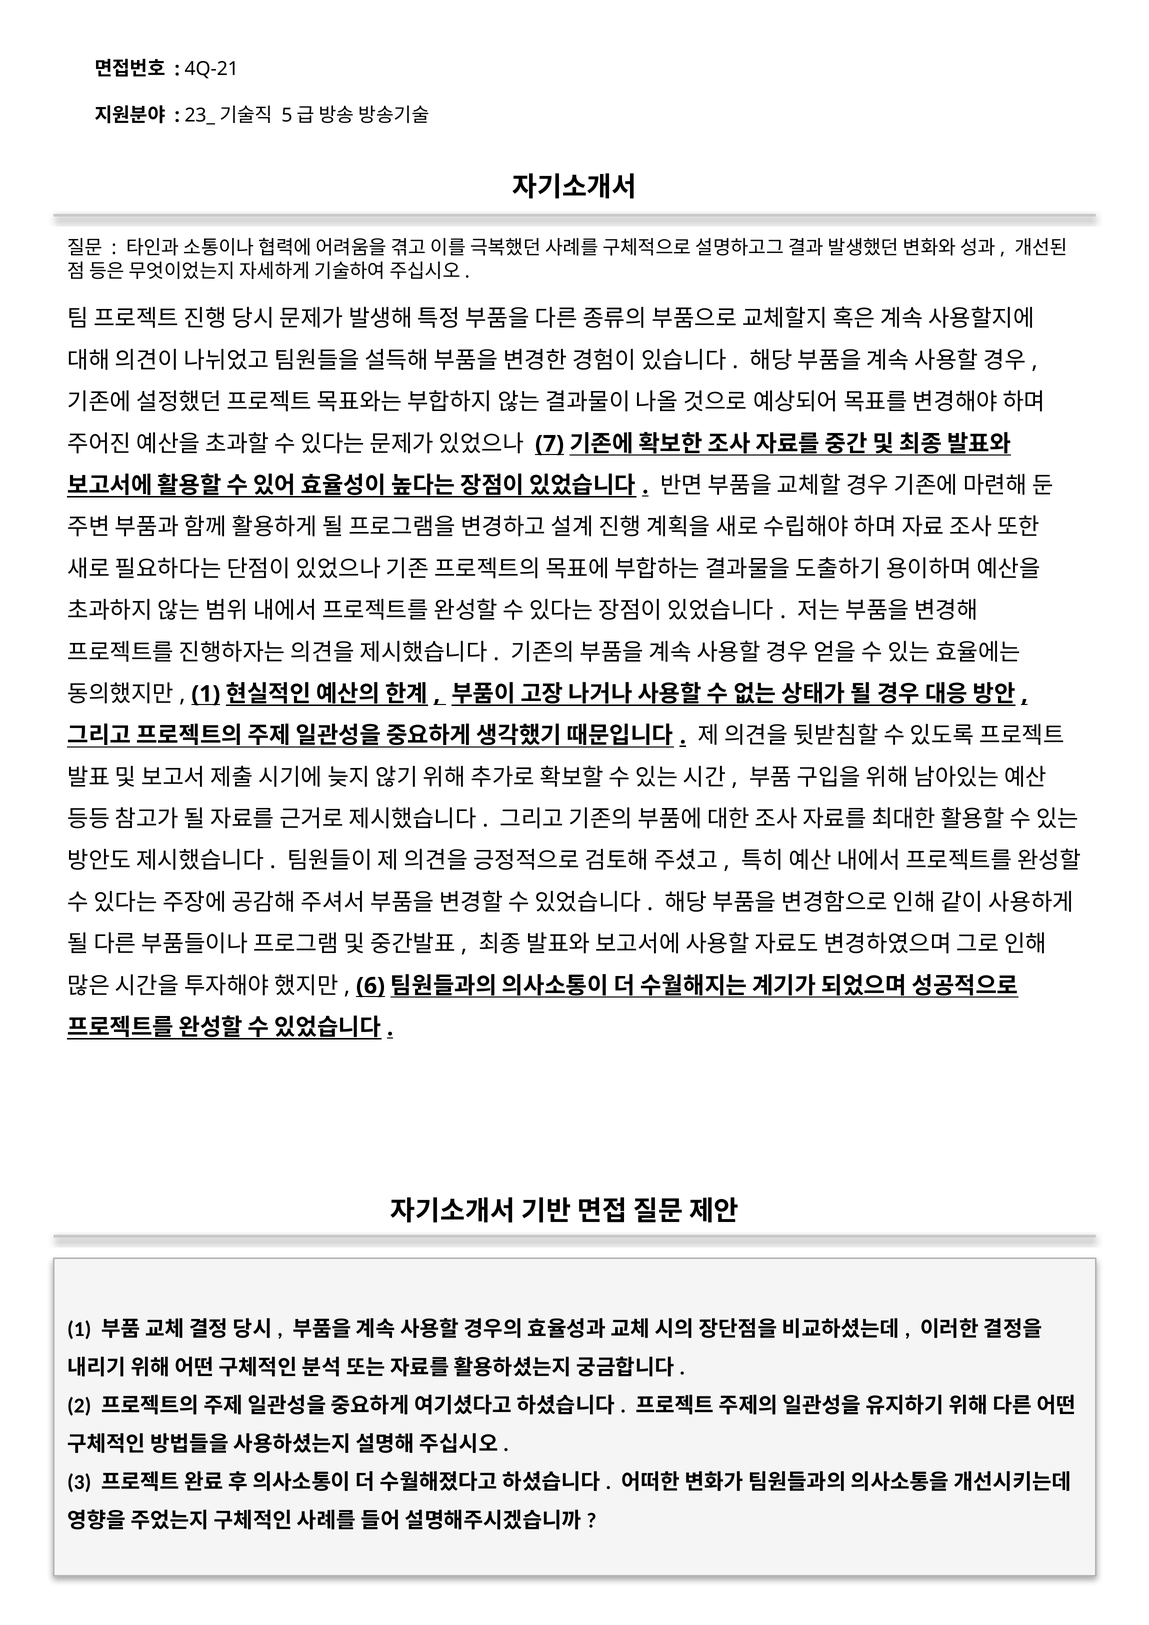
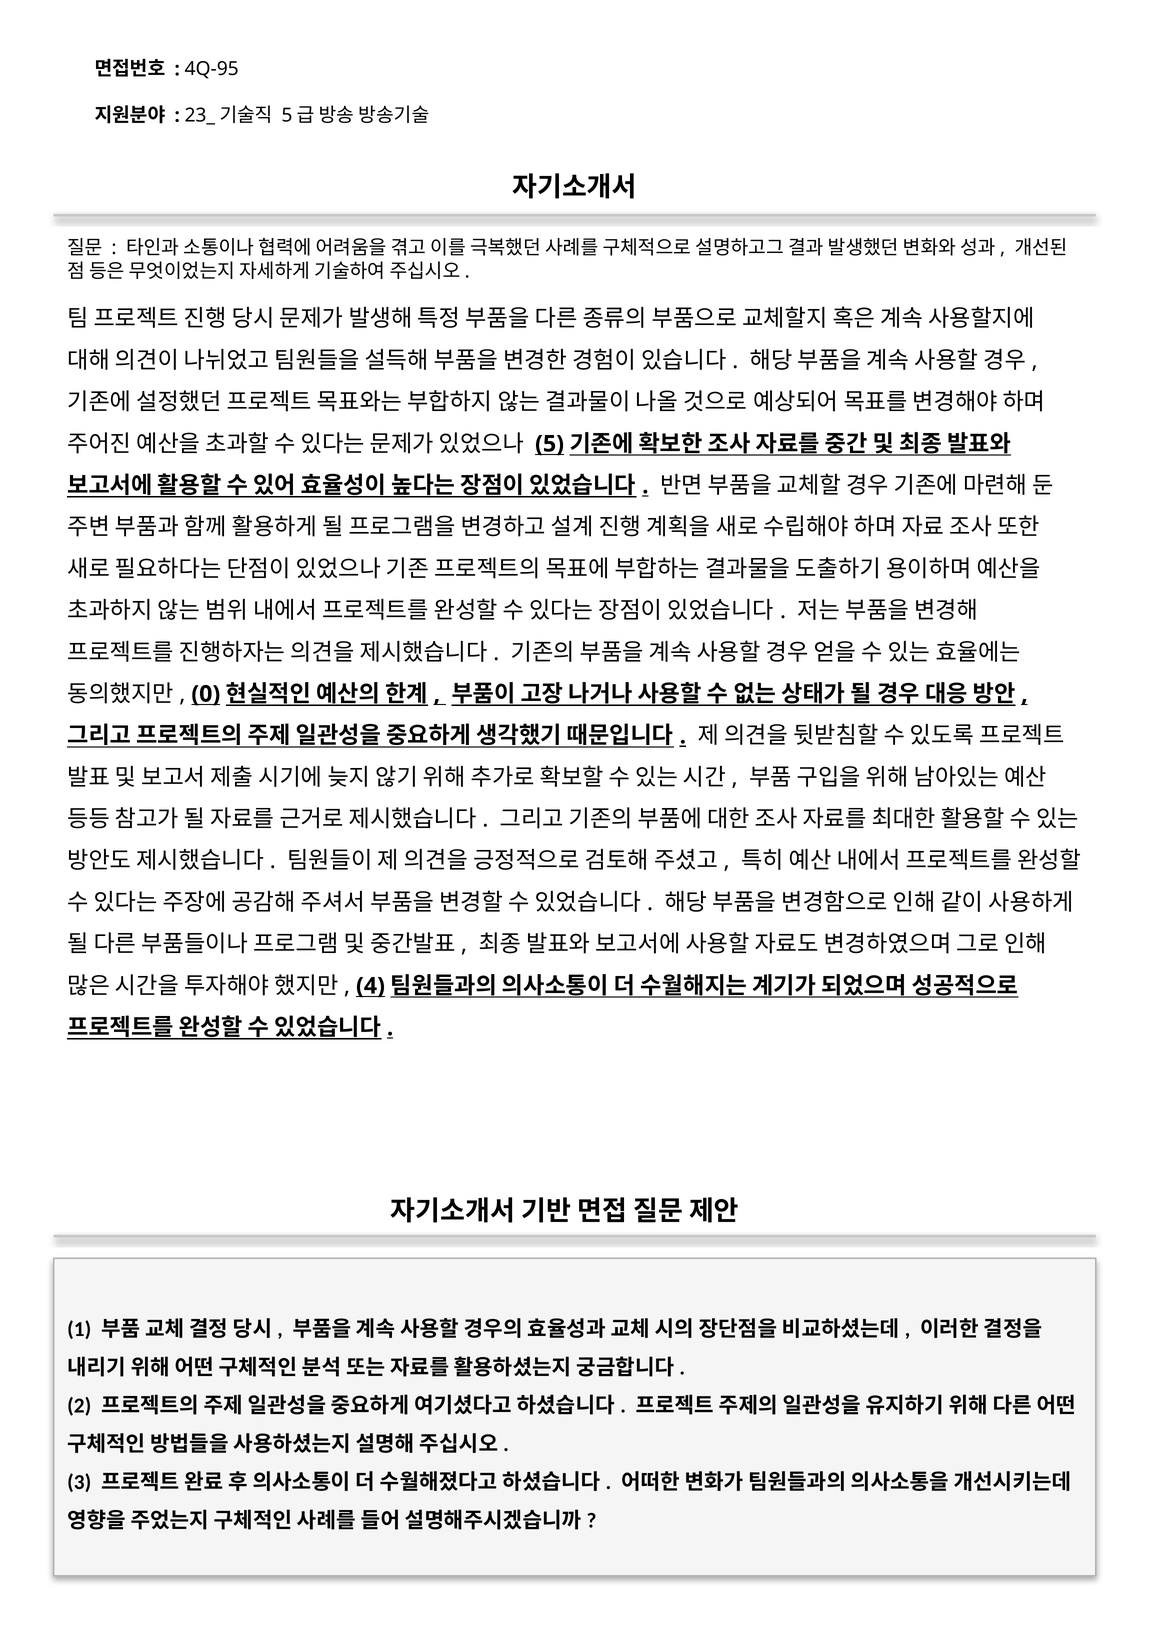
4Q-21: 4Q-21 -> 4Q-95 (212, 69)
7: 7 -> 5 (550, 444)
1: 1 -> 0 (206, 694)
6: 6 -> 4 (370, 986)
